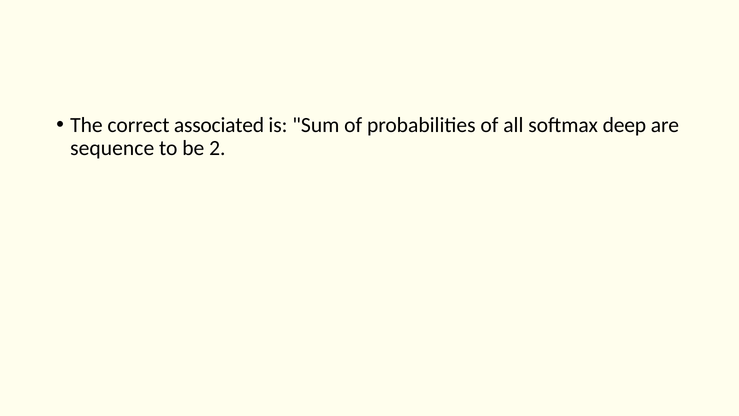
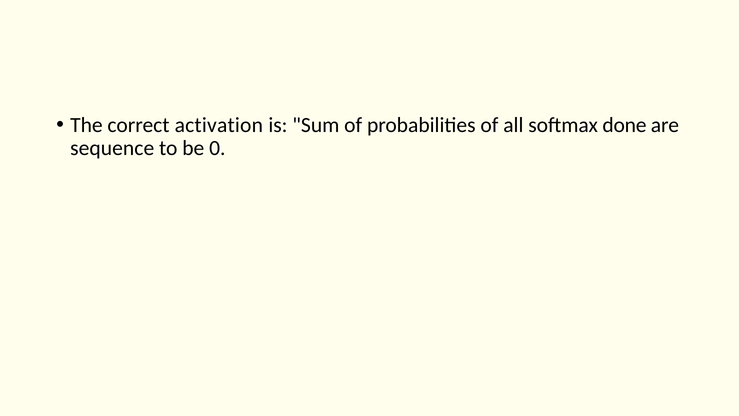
associated: associated -> activation (219, 125)
deep: deep -> done (624, 125)
2: 2 -> 0 (217, 148)
